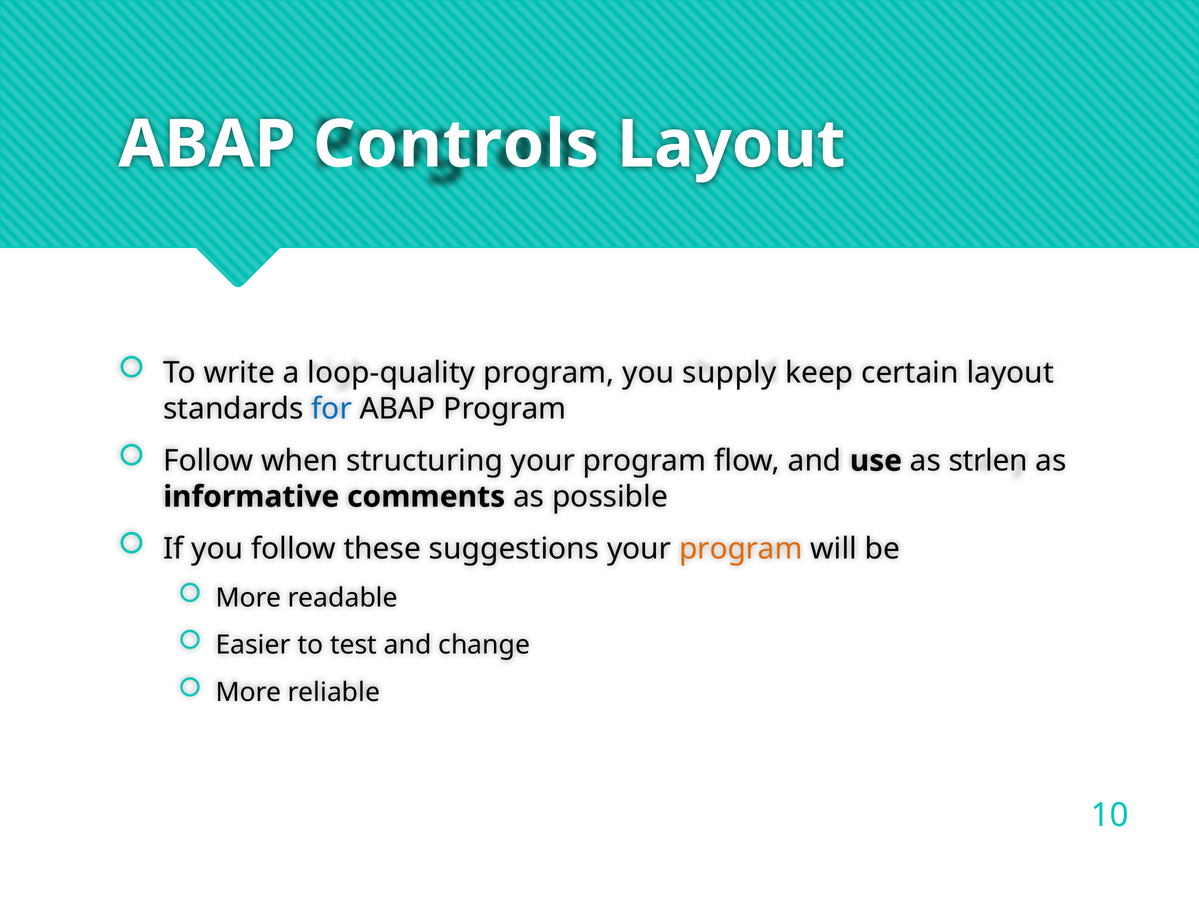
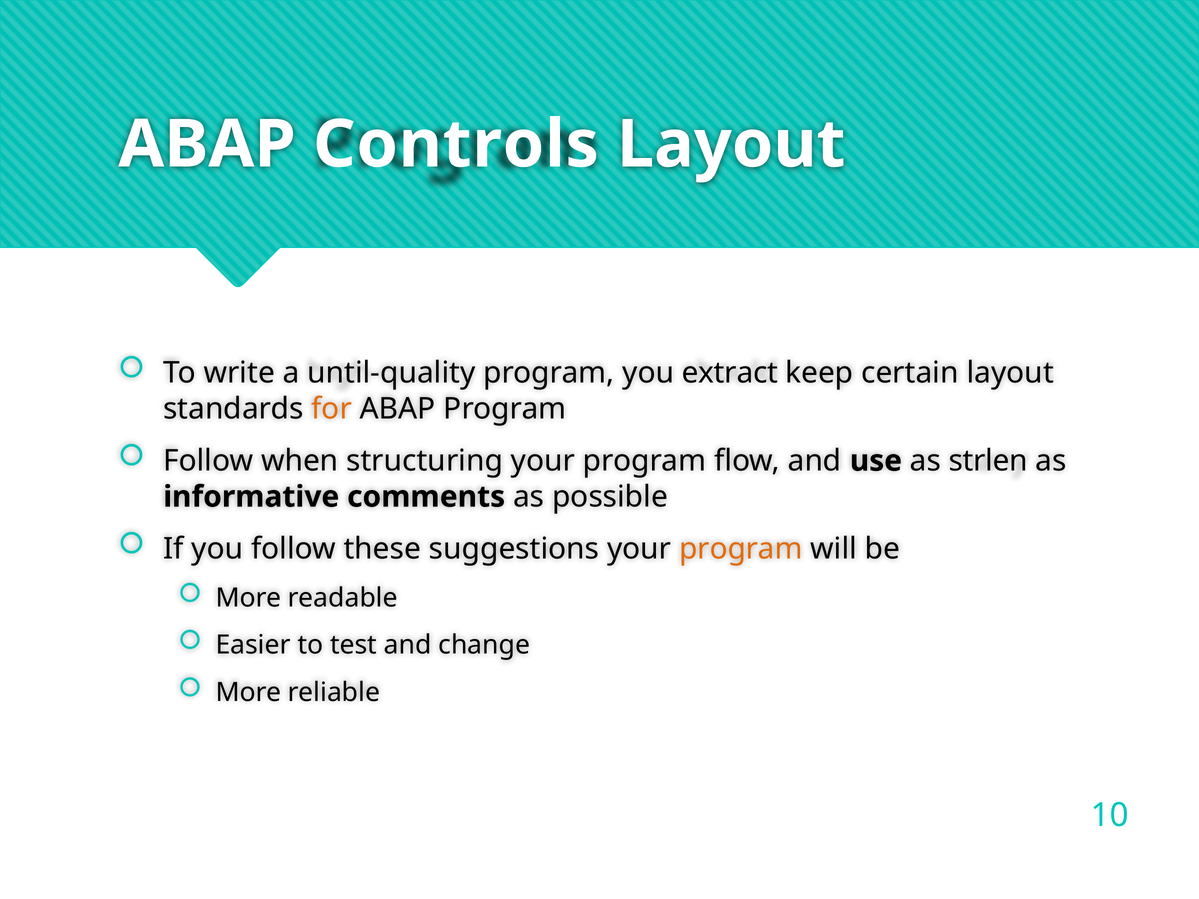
loop-quality: loop-quality -> until-quality (391, 373)
supply: supply -> extract (730, 373)
for colour: blue -> orange (332, 409)
